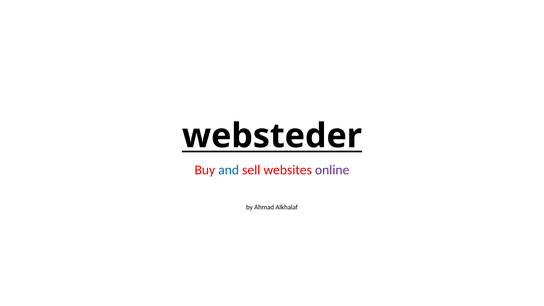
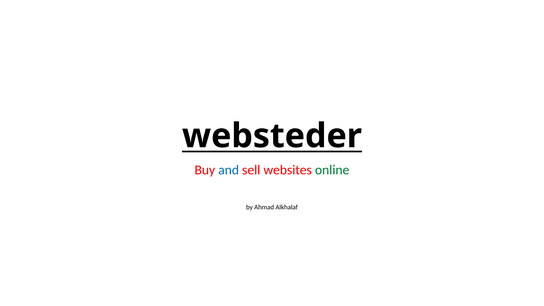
online colour: purple -> green (332, 170)
